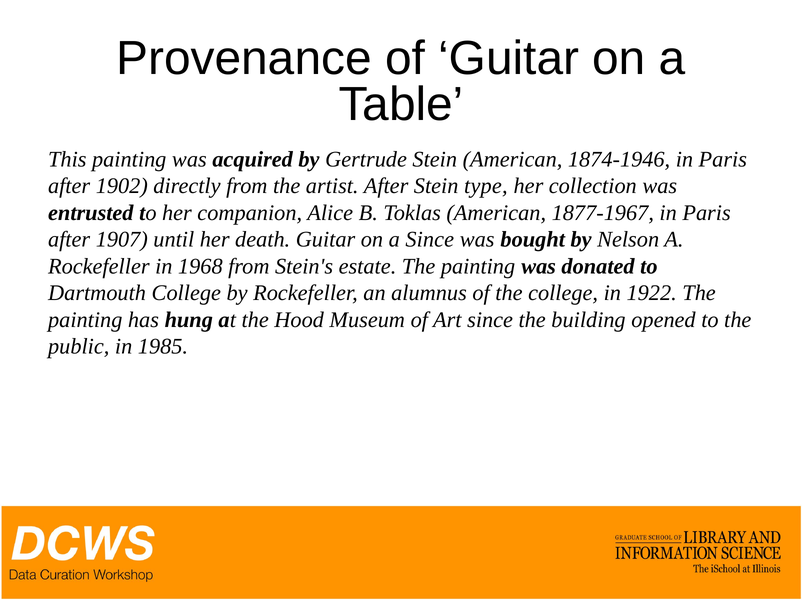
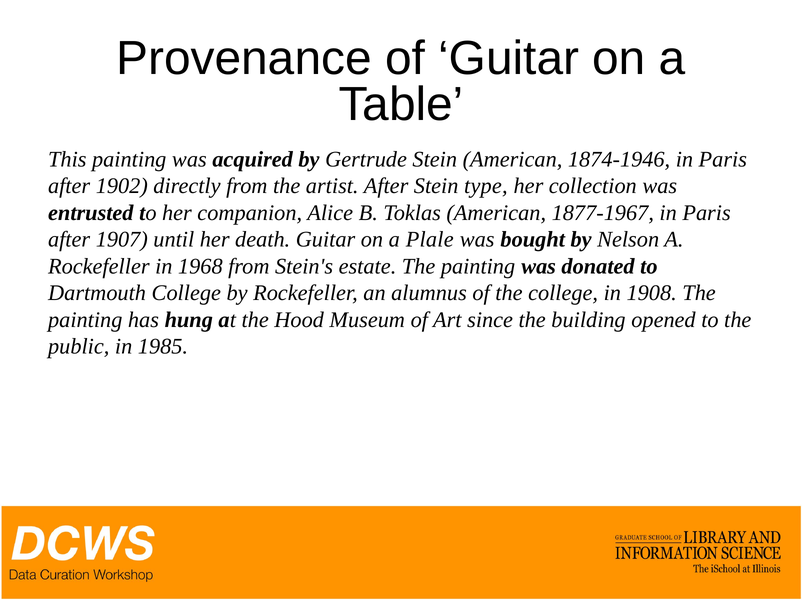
a Since: Since -> Plale (430, 240)
1922: 1922 -> 1908 (652, 293)
